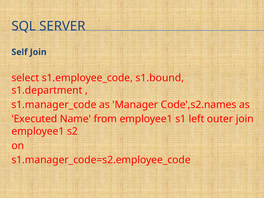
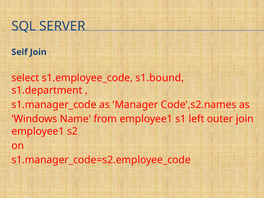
Executed: Executed -> Windows (34, 119)
